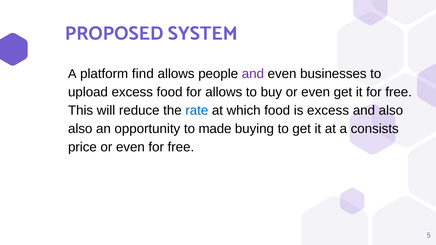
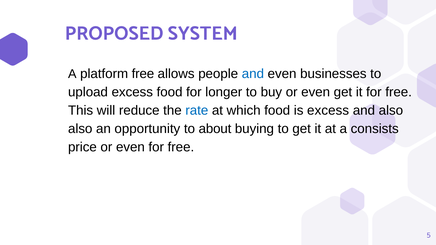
platform find: find -> free (143, 74)
and colour: purple -> blue (253, 74)
for allows: allows -> longer (224, 92)
made: made -> about (215, 129)
